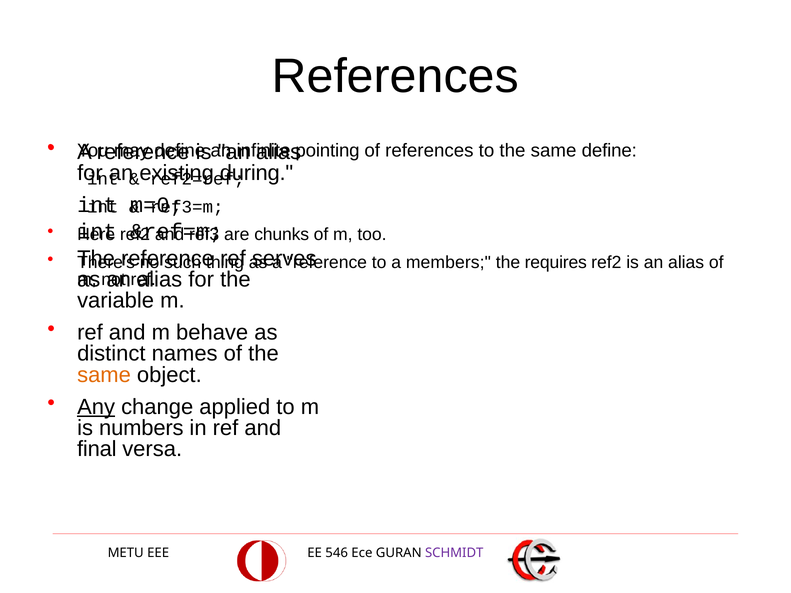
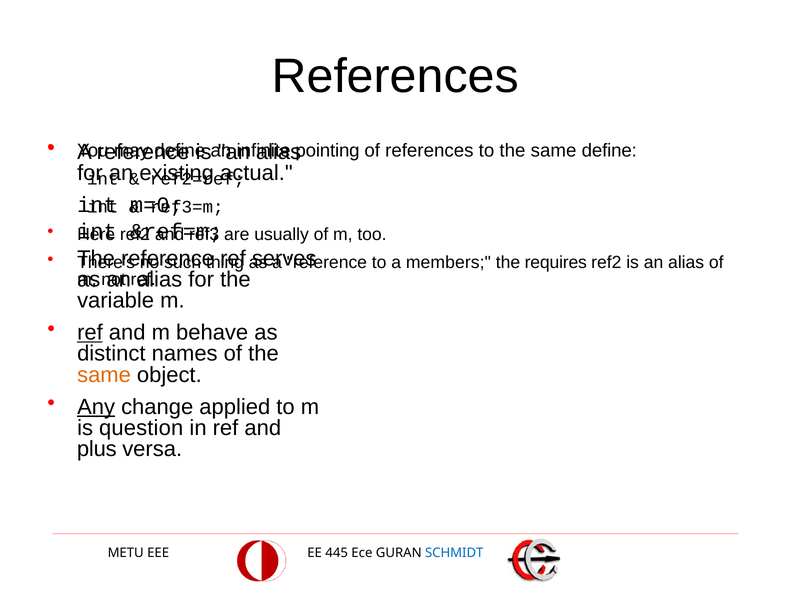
during: during -> actual (256, 173)
chunks: chunks -> usually (282, 235)
ref underline: none -> present (90, 333)
numbers: numbers -> question (141, 428)
final: final -> plus (97, 449)
546: 546 -> 445 (337, 553)
SCHMIDT colour: purple -> blue (454, 553)
